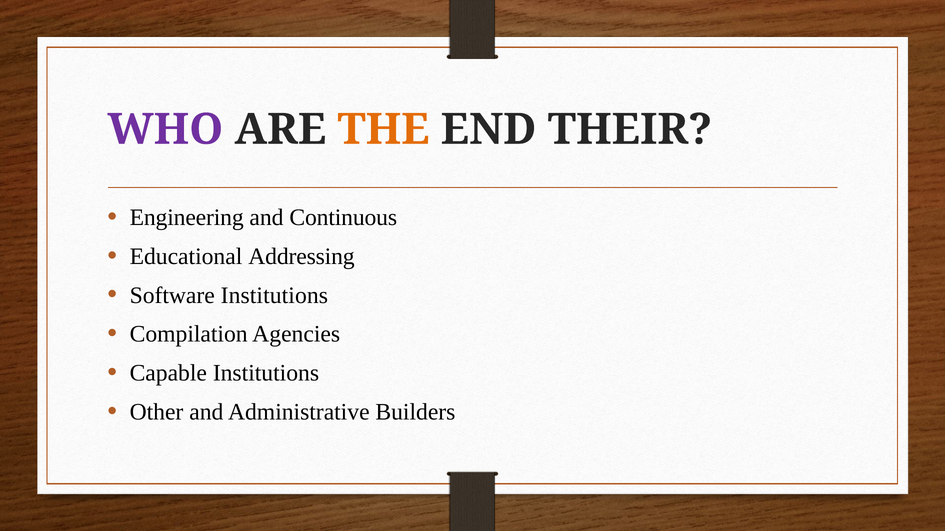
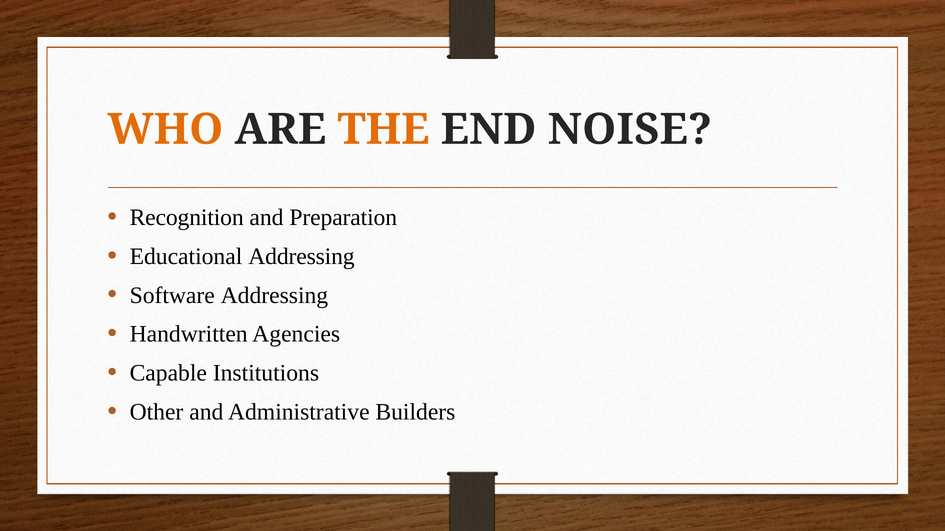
WHO colour: purple -> orange (165, 130)
THEIR: THEIR -> NOISE (630, 130)
Engineering: Engineering -> Recognition (187, 218)
Continuous: Continuous -> Preparation (343, 218)
Software Institutions: Institutions -> Addressing (274, 296)
Compilation: Compilation -> Handwritten (189, 335)
